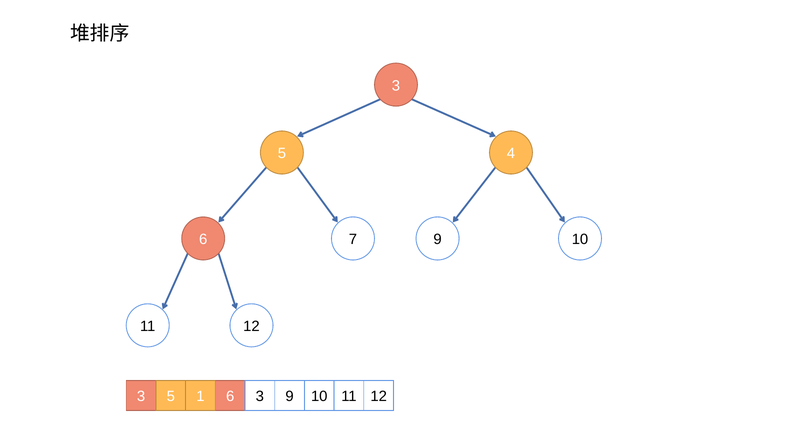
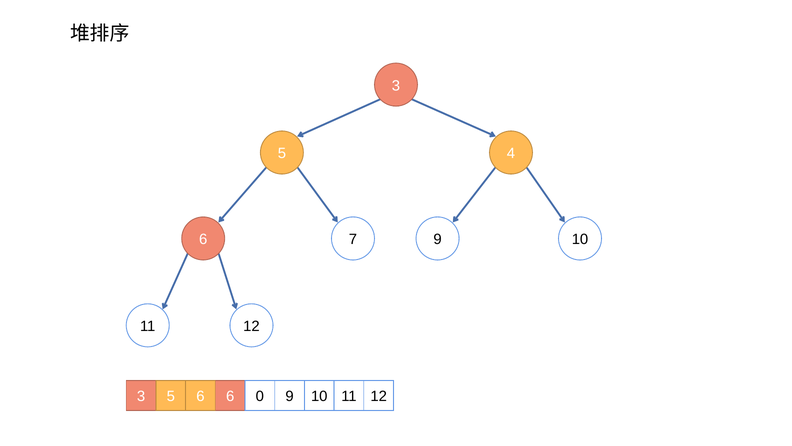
1: 1 -> 6 (200, 396)
6 3: 3 -> 0 (260, 396)
